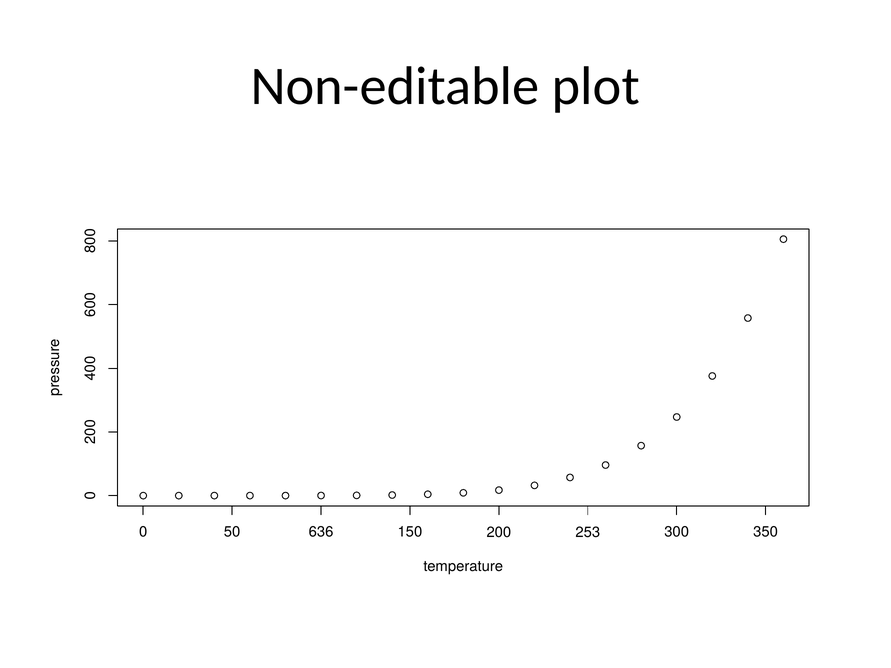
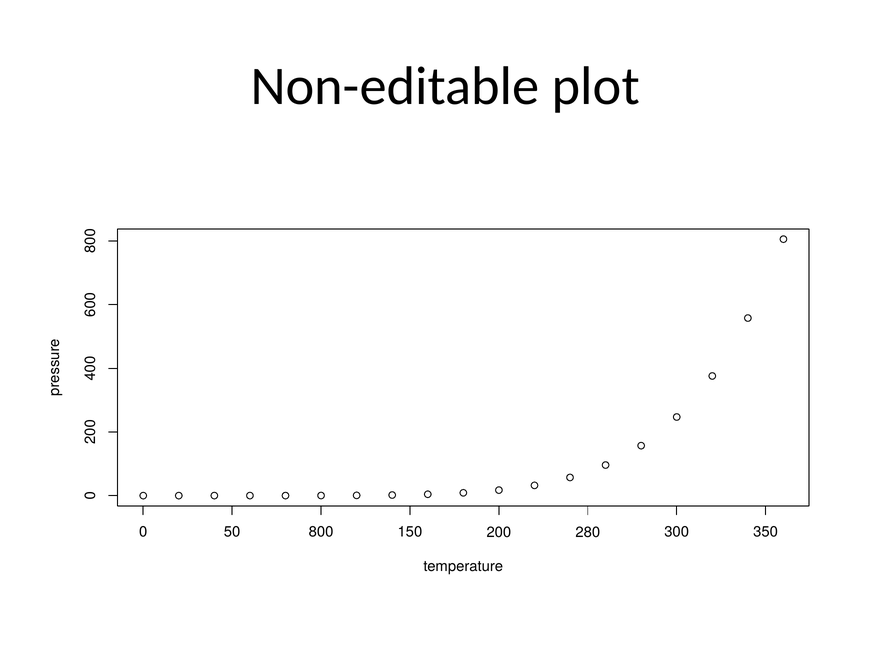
636: 636 -> 800 (321, 532)
253: 253 -> 280 (588, 532)
